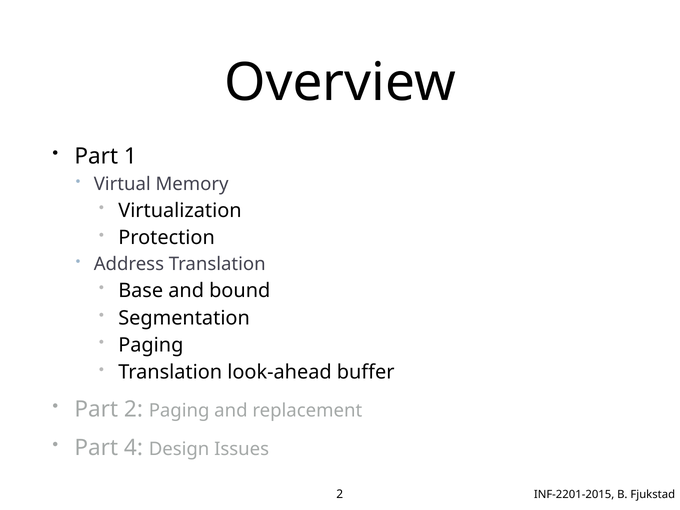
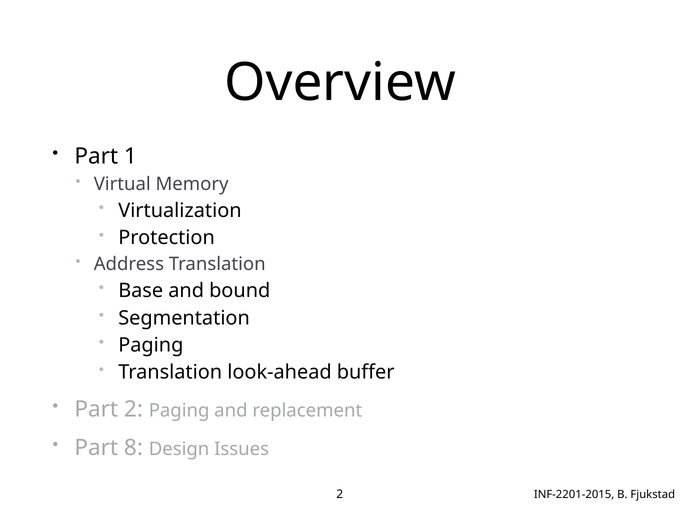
4: 4 -> 8 (133, 448)
